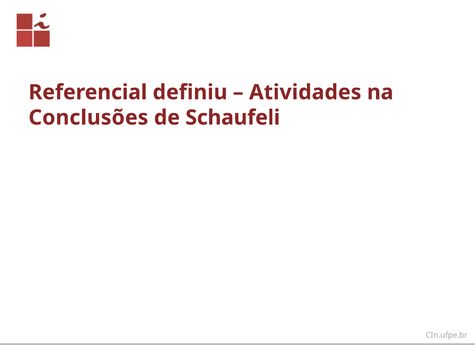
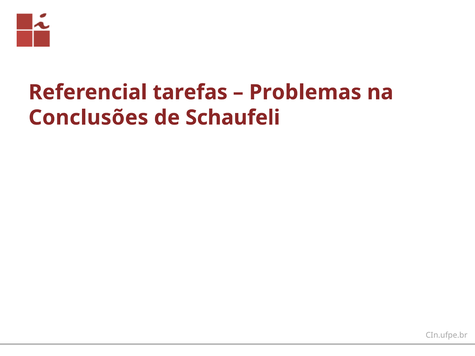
definiu: definiu -> tarefas (190, 92)
Atividades: Atividades -> Problemas (305, 92)
